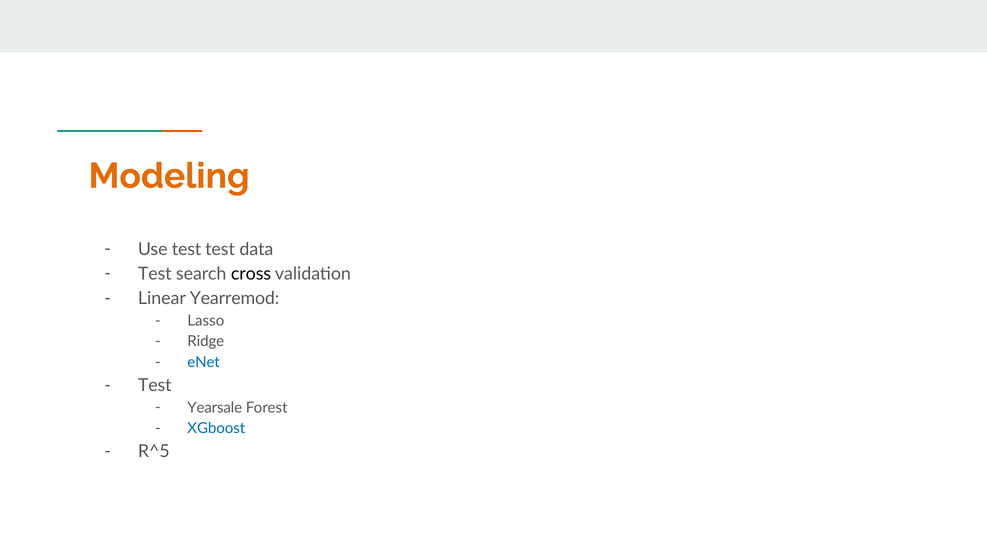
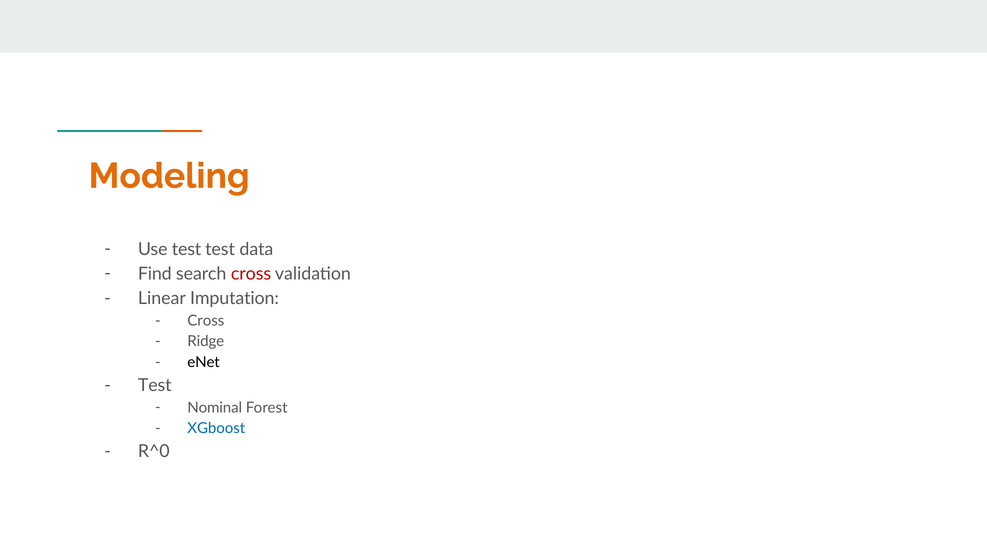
Test: Test -> Find (155, 274)
cross colour: black -> red (251, 274)
Yearremod: Yearremod -> Imputation (234, 299)
Lasso: Lasso -> Cross (206, 321)
eNet colour: blue -> black (204, 362)
Yearsale: Yearsale -> Nominal (215, 408)
R^5: R^5 -> R^0 (154, 452)
